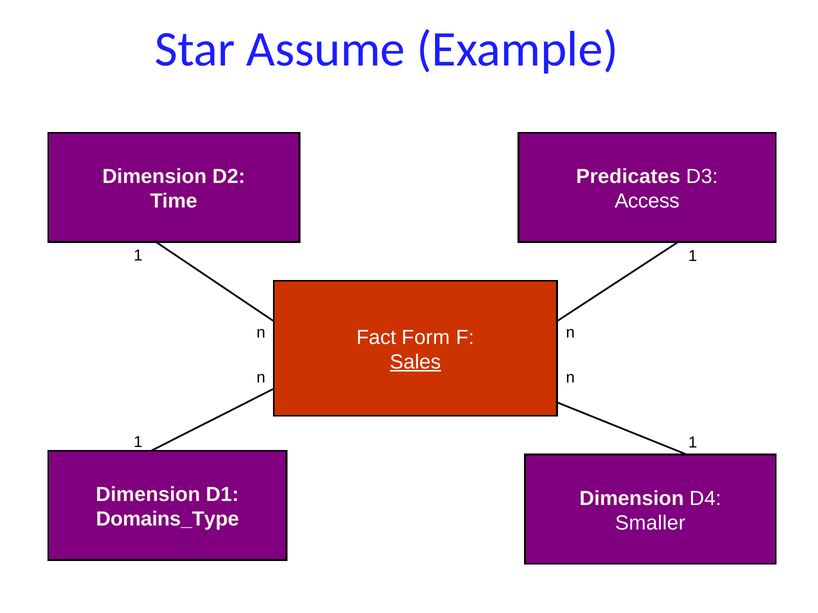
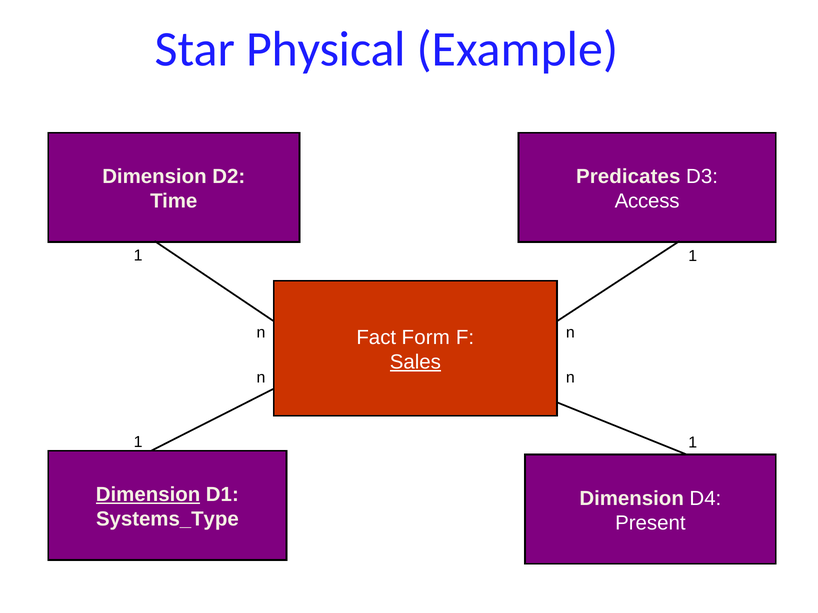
Assume: Assume -> Physical (326, 49)
Dimension underline: none -> present (148, 495)
Domains_Type: Domains_Type -> Systems_Type (167, 519)
Smaller: Smaller -> Present (650, 523)
